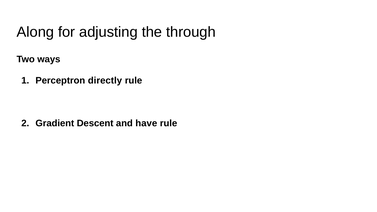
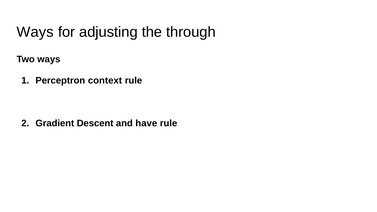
Along: Along -> Ways (35, 32)
directly: directly -> context (105, 81)
